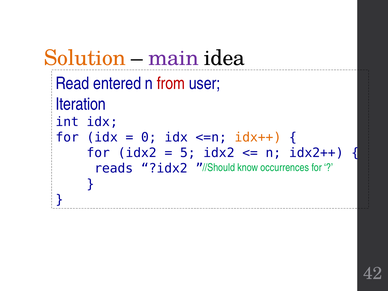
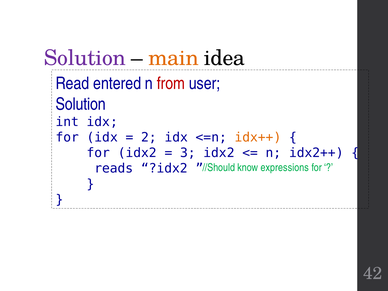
Solution colour: orange -> purple (85, 58)
main colour: purple -> orange (174, 58)
Iteration: Iteration -> Solution (81, 104)
0: 0 -> 2 (149, 137)
5: 5 -> 3 (188, 153)
occurrences: occurrences -> expressions (285, 168)
